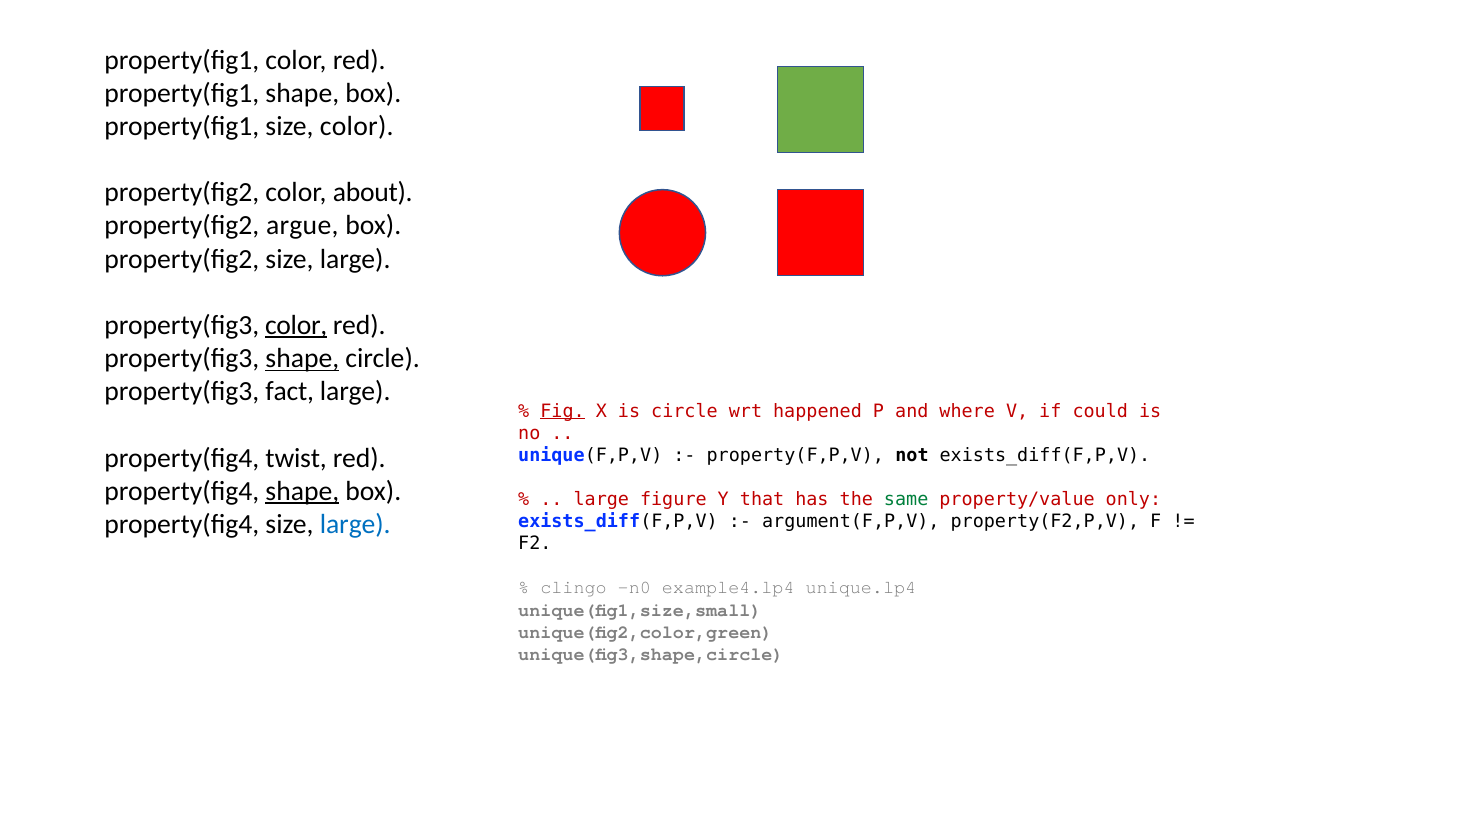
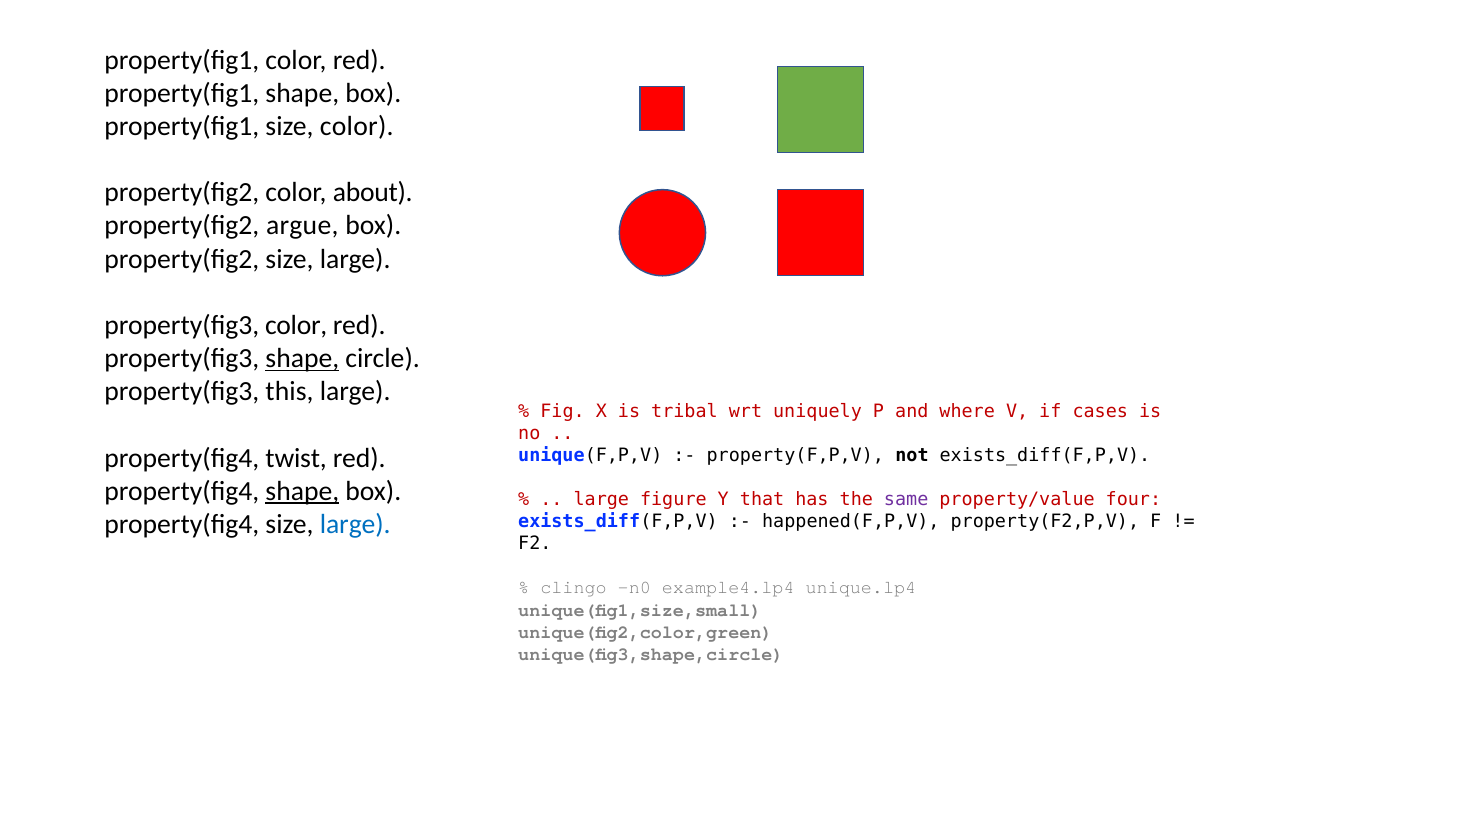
color underline: present -> none (296, 326)
fact: fact -> this (290, 392)
Fig underline: present -> none (563, 411)
is circle: circle -> tribal (684, 411)
happened: happened -> uniquely (818, 411)
could: could -> cases (1100, 411)
same colour: green -> purple (906, 500)
only: only -> four (1133, 500)
argument(F,P,V: argument(F,P,V -> happened(F,P,V (851, 522)
